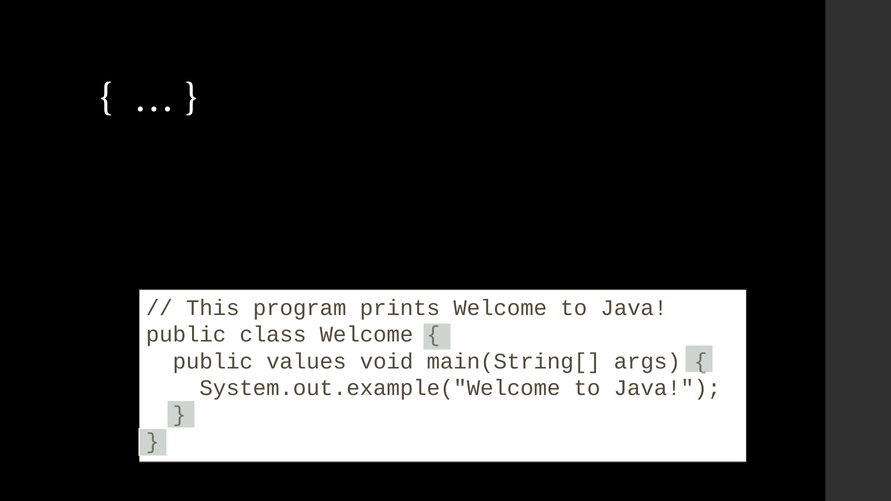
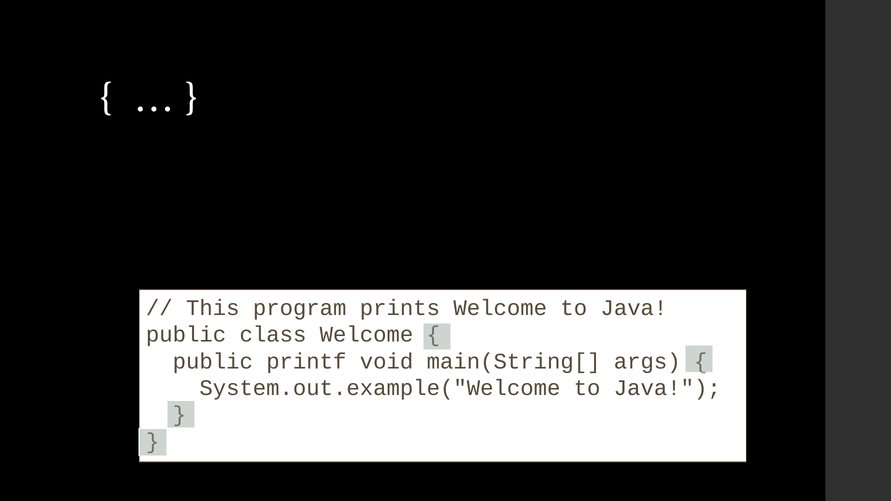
values: values -> printf (306, 361)
